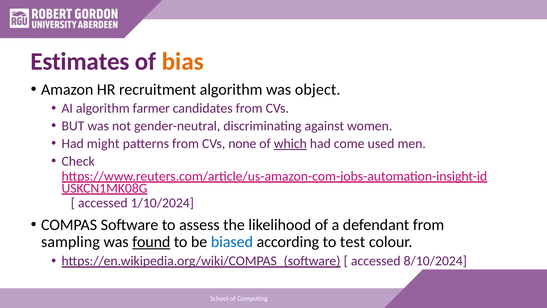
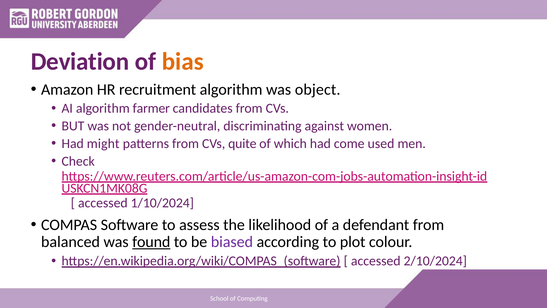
Estimates: Estimates -> Deviation (80, 61)
none: none -> quite (242, 143)
which underline: present -> none (290, 143)
sampling: sampling -> balanced (70, 242)
biased colour: blue -> purple (232, 242)
test: test -> plot (353, 242)
8/10/2024: 8/10/2024 -> 2/10/2024 (435, 261)
